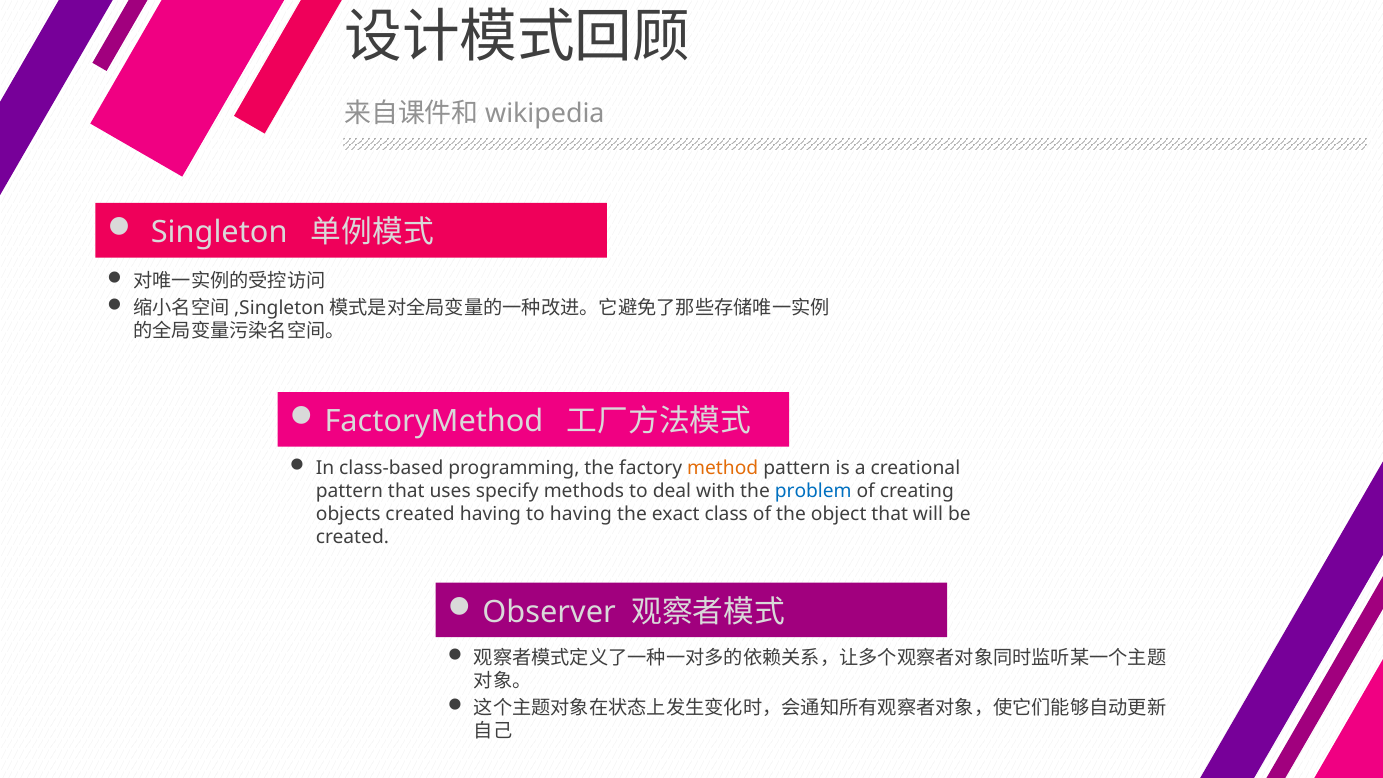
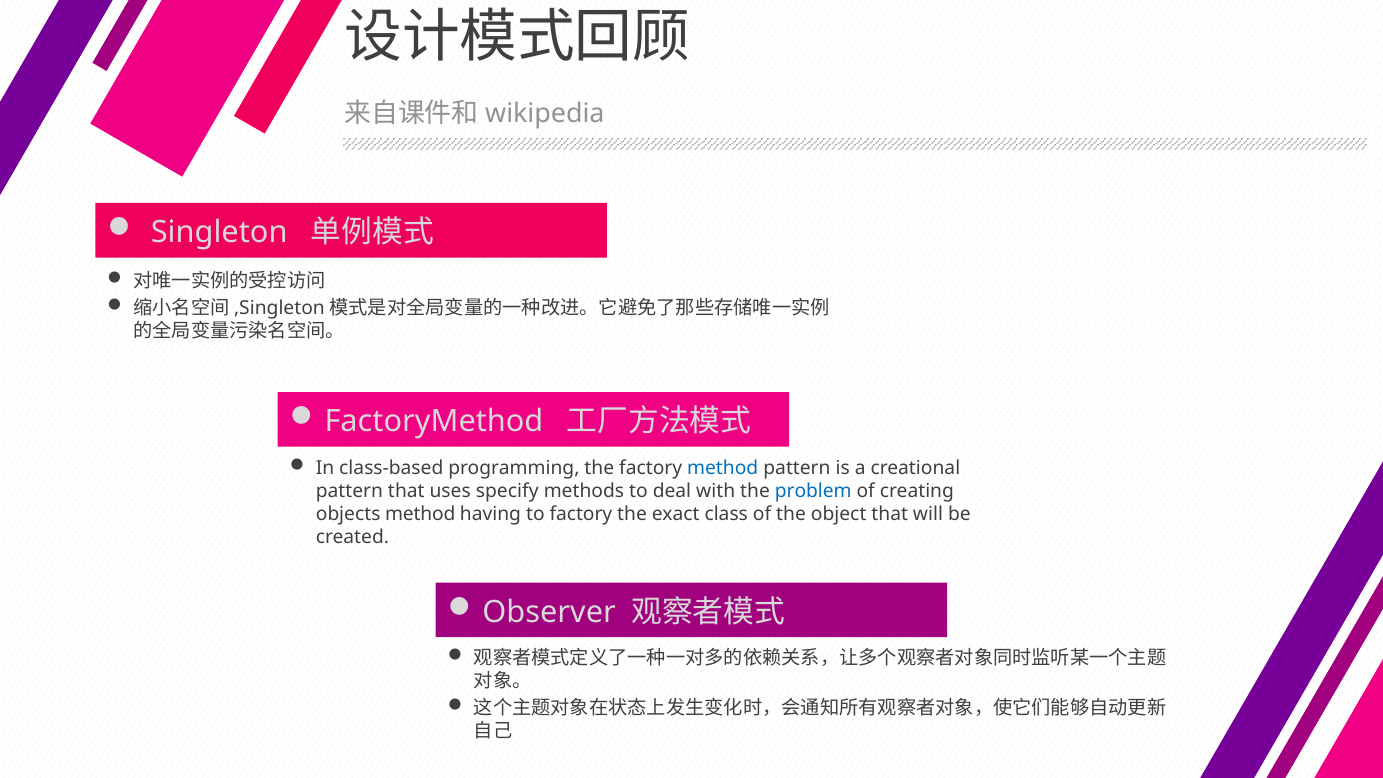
method colour: orange -> blue (723, 468)
objects created: created -> method (420, 514)
to having: having -> factory (581, 514)
